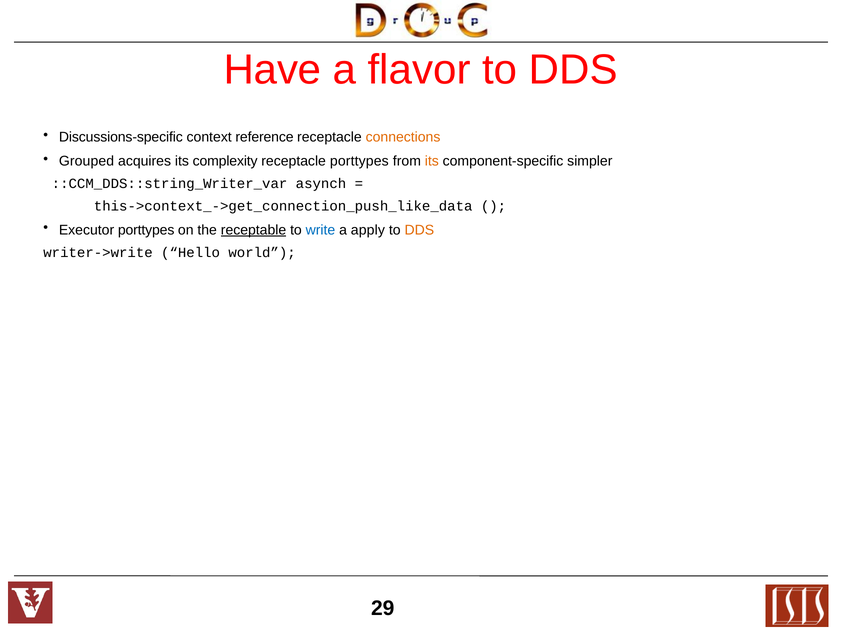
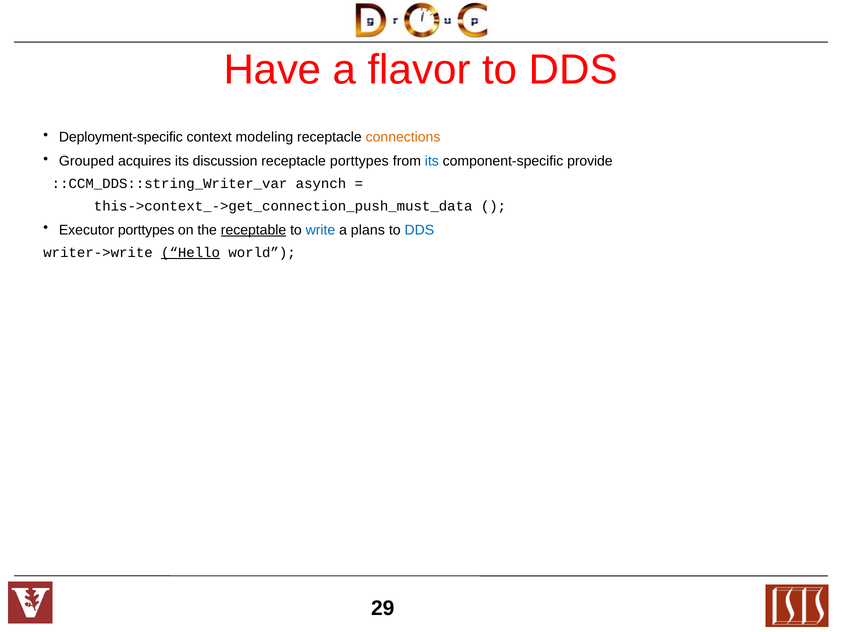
Discussions-specific: Discussions-specific -> Deployment-specific (121, 137)
reference: reference -> modeling (264, 137)
complexity: complexity -> discussion (225, 161)
its colour: orange -> blue (432, 161)
simpler: simpler -> provide (590, 161)
this->context_->get_connection_push_like_data: this->context_->get_connection_push_like_data -> this->context_->get_connection_push_must_data (283, 206)
apply: apply -> plans (368, 230)
DDS colour: orange -> blue (419, 230)
Hello underline: none -> present (191, 252)
